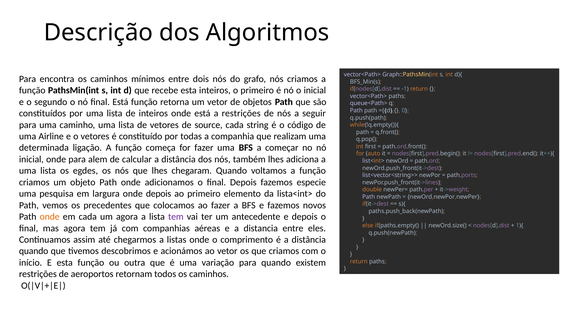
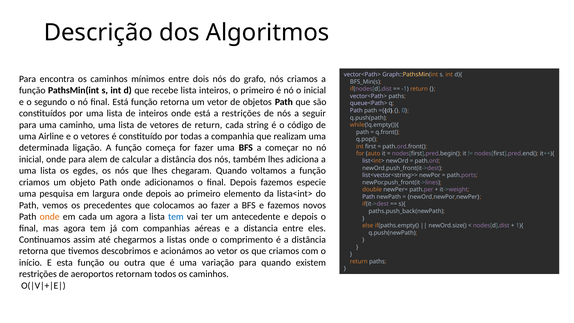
recebe esta: esta -> lista (189, 90)
de source: source -> return (208, 125)
tem colour: purple -> blue (176, 217)
quando: quando -> retorna (34, 251)
